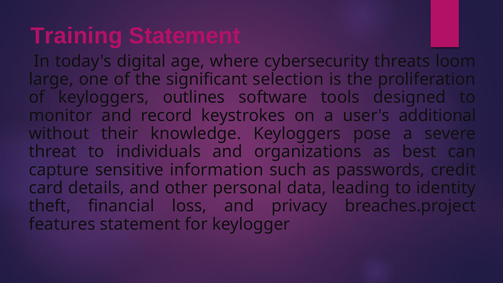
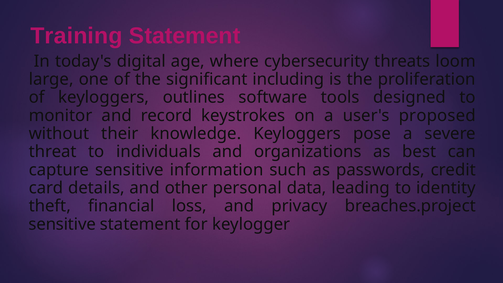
selection: selection -> including (288, 79)
additional: additional -> proposed (437, 115)
features: features -> sensitive (62, 224)
